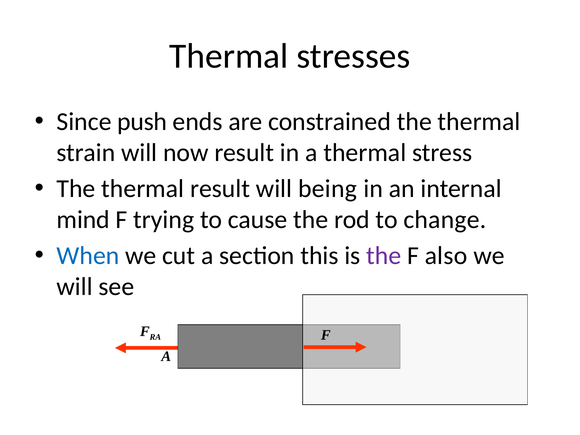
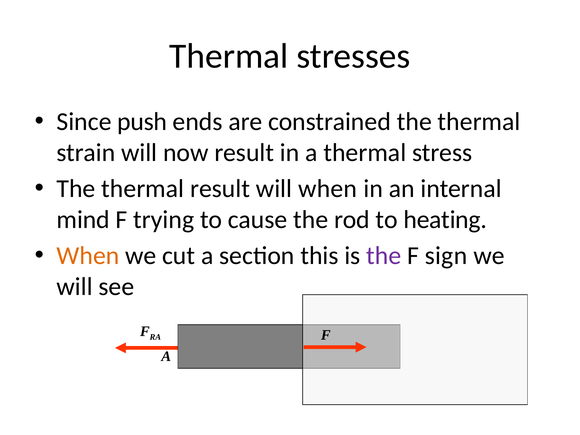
will being: being -> when (328, 189)
change: change -> heating (445, 220)
When colour: blue -> orange (88, 256)
also: also -> sign (446, 256)
